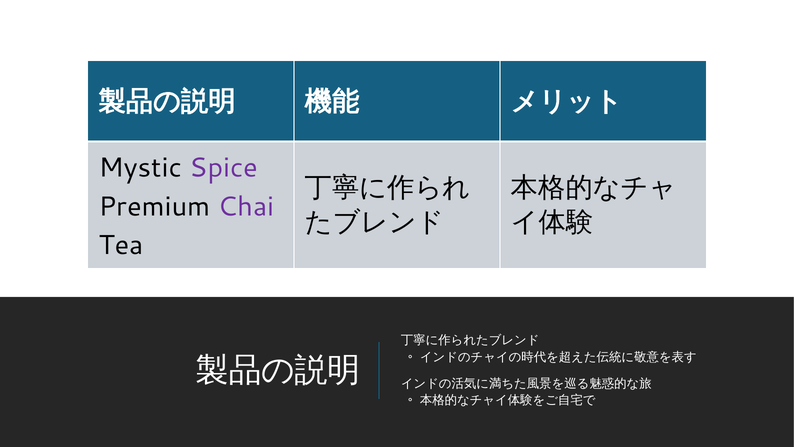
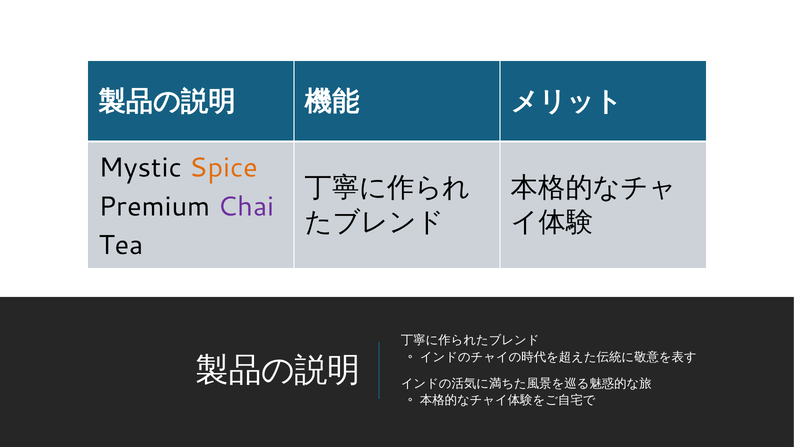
Spice colour: purple -> orange (224, 168)
